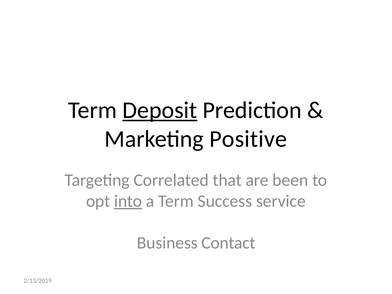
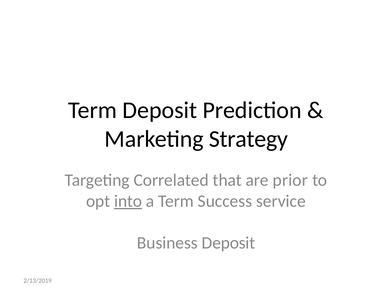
Deposit underline: present -> none (160, 110)
Positive: Positive -> Strategy (248, 139)
been: been -> prior (290, 180)
Business Contact: Contact -> Deposit (228, 243)
